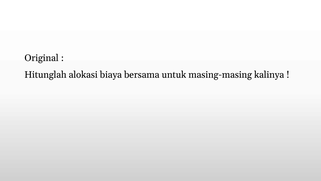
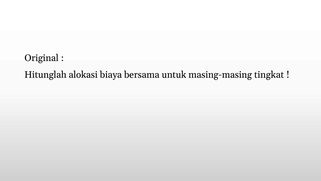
kalinya: kalinya -> tingkat (269, 75)
